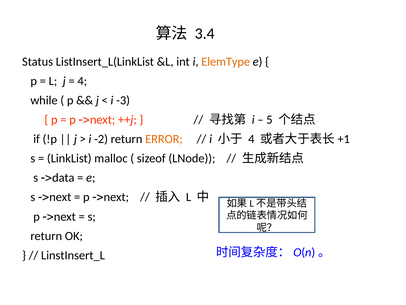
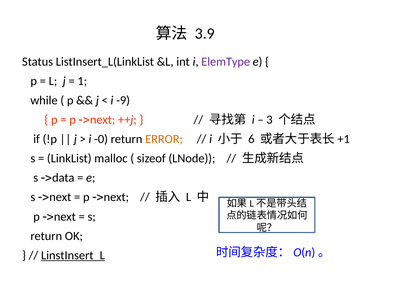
3.4: 3.4 -> 3.9 (205, 34)
ElemType colour: orange -> purple (226, 61)
4: 4 -> 1 (82, 81)
-3: -3 -> -9 (123, 100)
5: 5 -> 3 (269, 120)
-2: -2 -> -0 (101, 139)
4: 4 -> 6 (251, 139)
LinstInsert_L underline: none -> present (73, 255)
